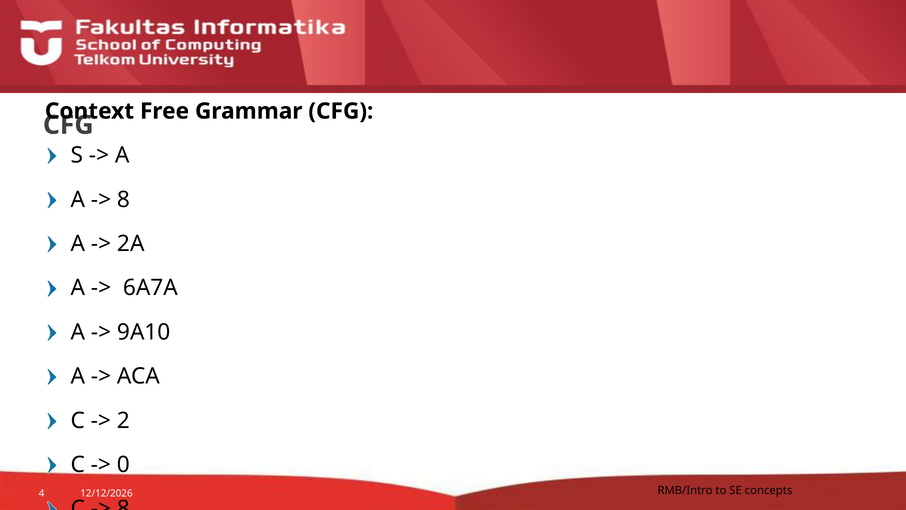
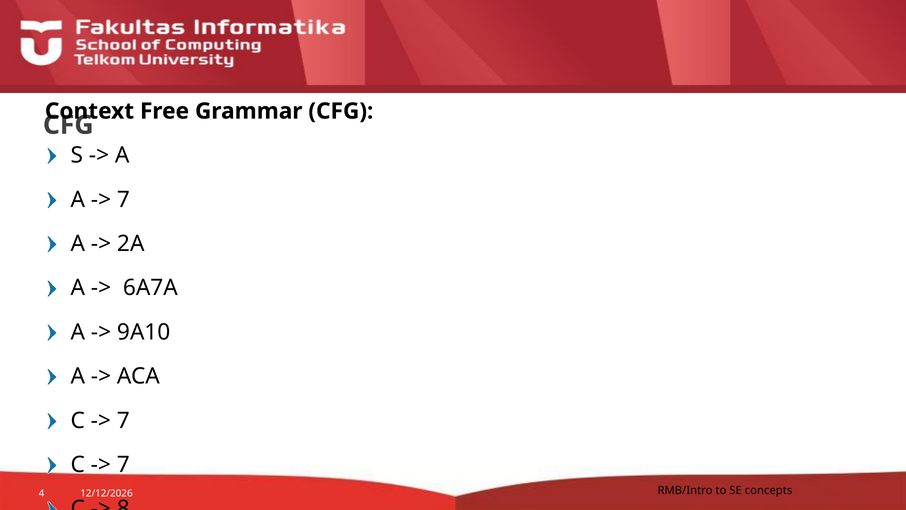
8: 8 -> 7 (123, 199)
2: 2 -> 7 (123, 420)
0: 0 -> 7 (123, 464)
